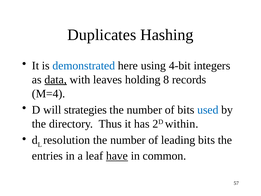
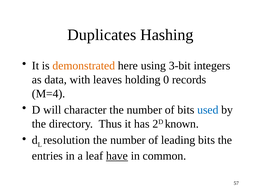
demonstrated colour: blue -> orange (84, 66)
4-bit: 4-bit -> 3-bit (180, 66)
data underline: present -> none (56, 80)
8: 8 -> 0 (166, 80)
strategies: strategies -> character (85, 110)
within: within -> known (182, 124)
